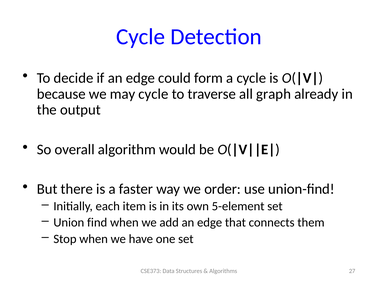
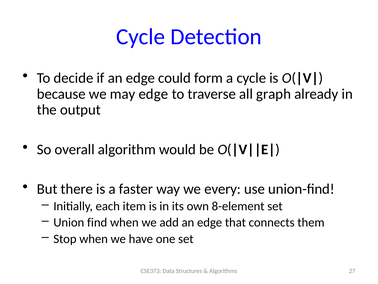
may cycle: cycle -> edge (153, 94)
order: order -> every (223, 189)
5-element: 5-element -> 8-element (238, 206)
